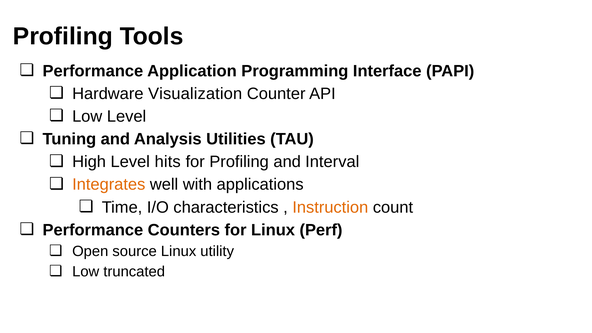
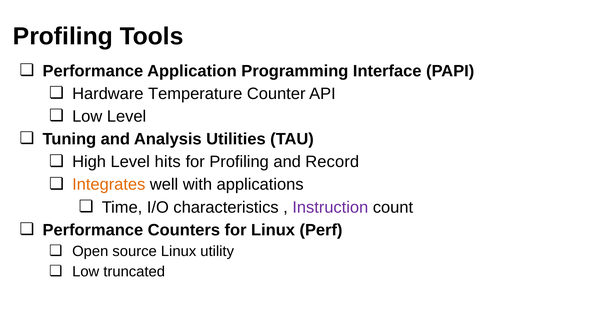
Visualization: Visualization -> Temperature (195, 94)
Interval: Interval -> Record (332, 162)
Instruction colour: orange -> purple (330, 207)
